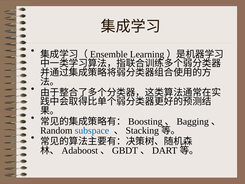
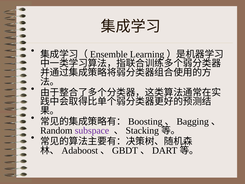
subspace colour: blue -> purple (92, 130)
